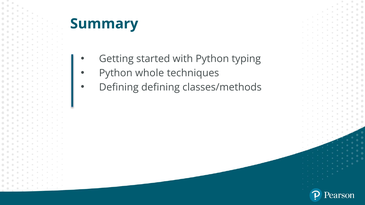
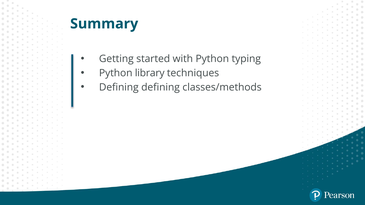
whole: whole -> library (150, 73)
